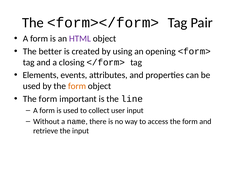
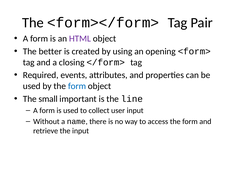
Elements: Elements -> Required (41, 75)
form colour: orange -> blue (77, 86)
form: form -> small (48, 99)
